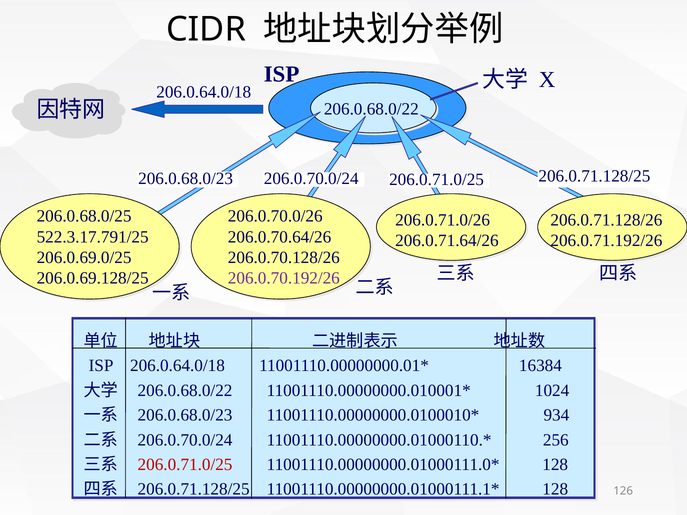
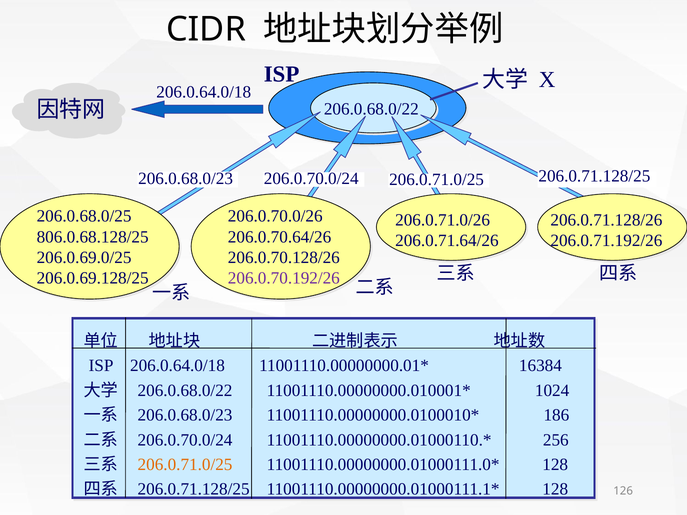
522.3.17.791/25: 522.3.17.791/25 -> 806.0.68.128/25 (93, 237)
934: 934 -> 186 (556, 415)
206.0.71.0/25 colour: red -> orange (185, 465)
